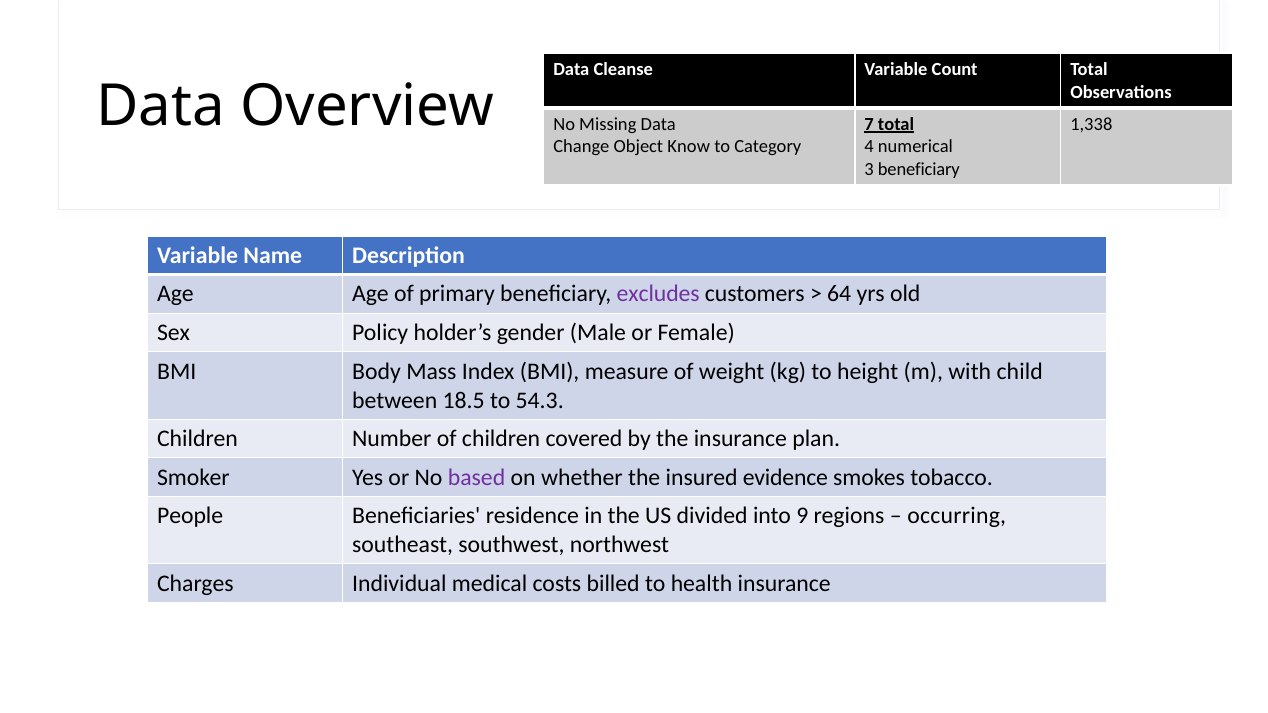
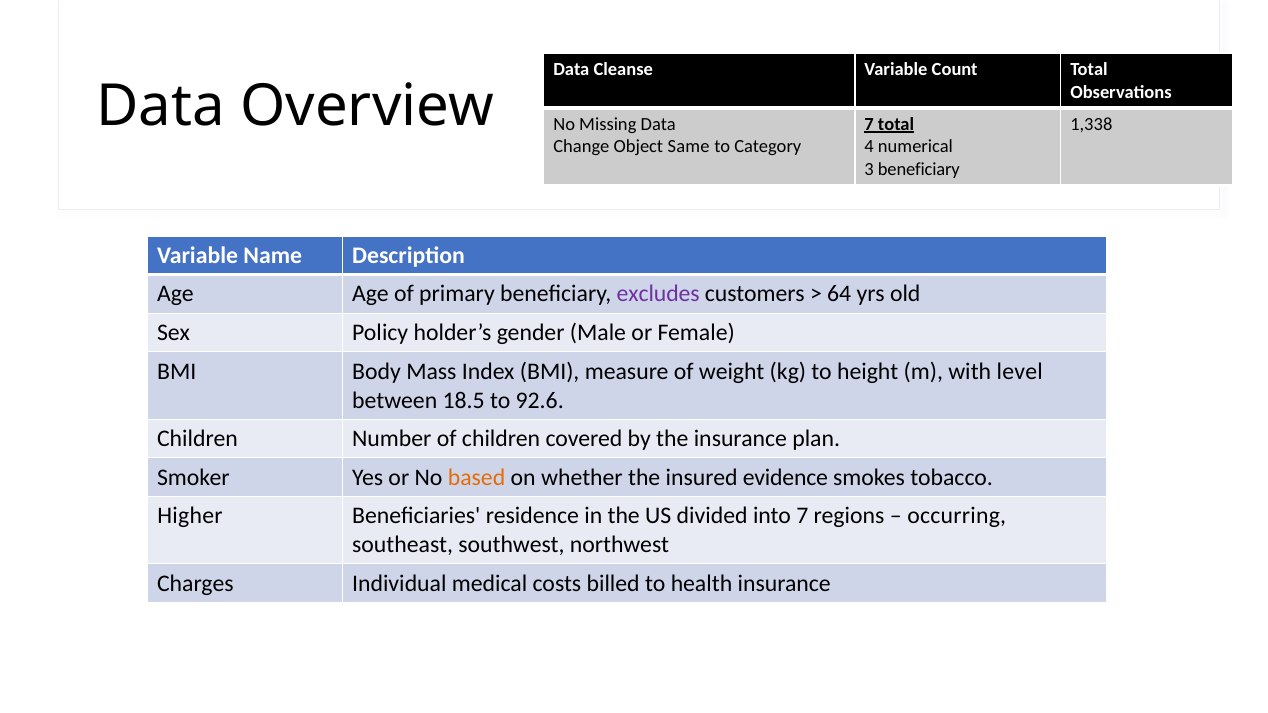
Know: Know -> Same (689, 147)
child: child -> level (1020, 371)
54.3: 54.3 -> 92.6 (540, 400)
based colour: purple -> orange (477, 477)
People: People -> Higher (190, 516)
into 9: 9 -> 7 (802, 516)
